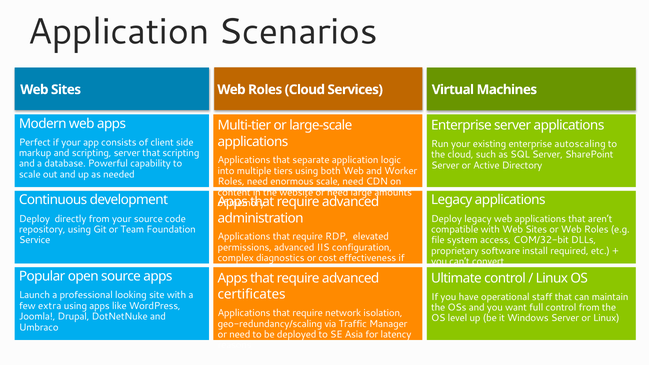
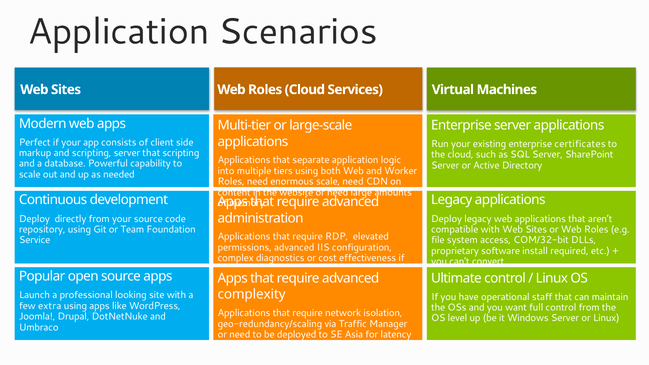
autoscaling: autoscaling -> certificates (580, 144)
certificates: certificates -> complexity (252, 295)
